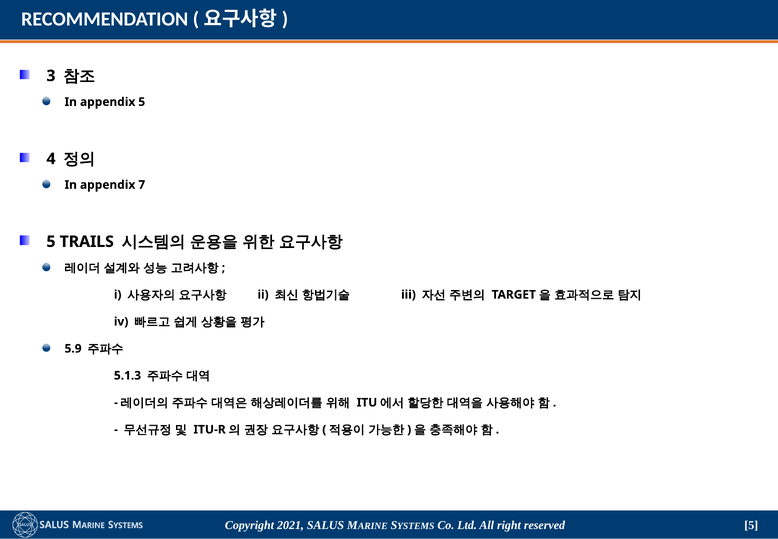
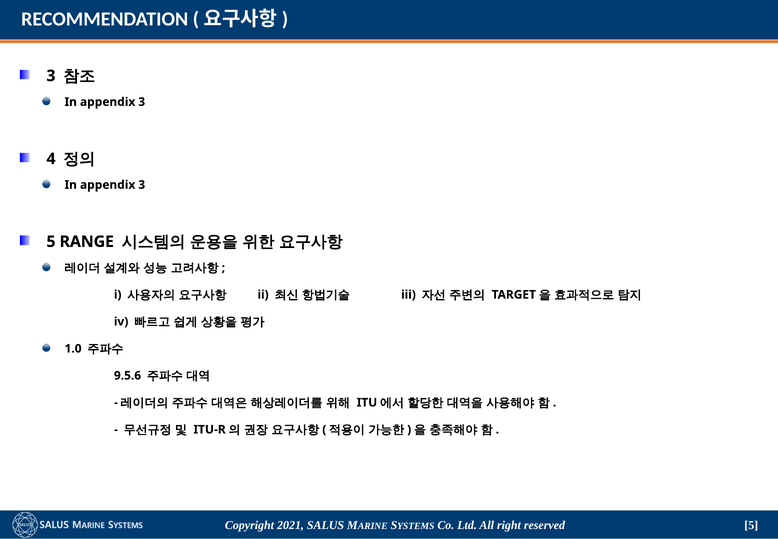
5: 5 -> 3 (142, 102)
7: 7 -> 3 (142, 185)
TRAILS: TRAILS -> RANGE (87, 241)
5.9: 5.9 -> 1.0 (73, 348)
5.1.3: 5.1.3 -> 9.5.6 (128, 375)
